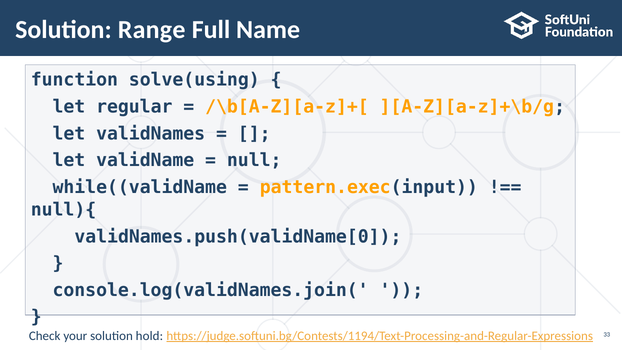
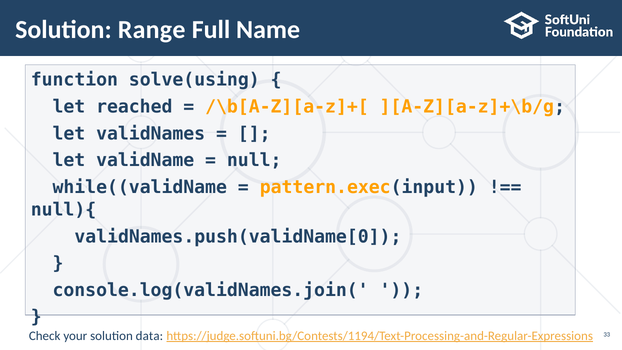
regular: regular -> reached (134, 107)
hold: hold -> data (149, 336)
